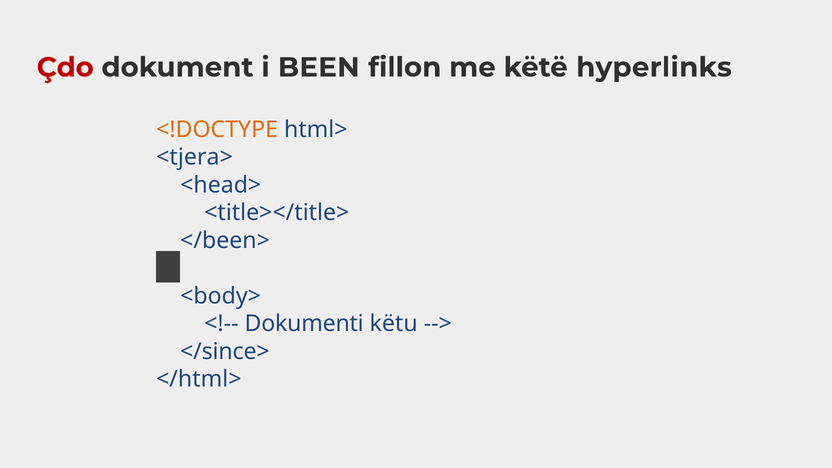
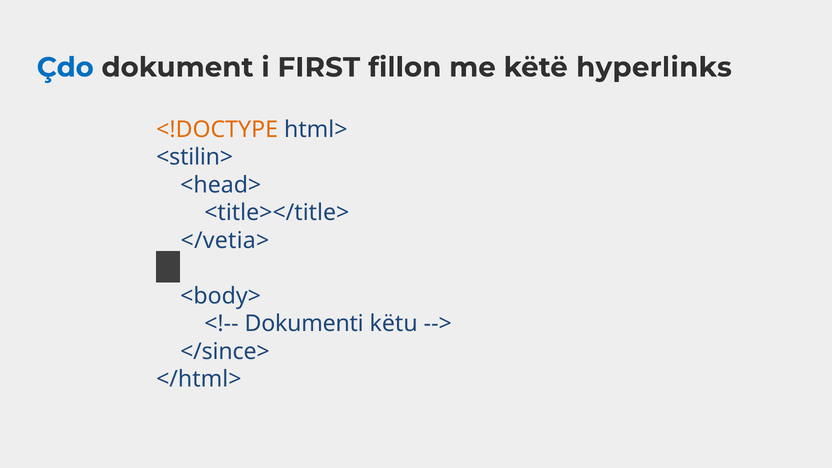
Çdo colour: red -> blue (65, 67)
BEEN: BEEN -> FIRST (319, 67)
<tjera>: <tjera> -> <stilin> (195, 157)
</been>: </been> -> </vetia> (225, 240)
